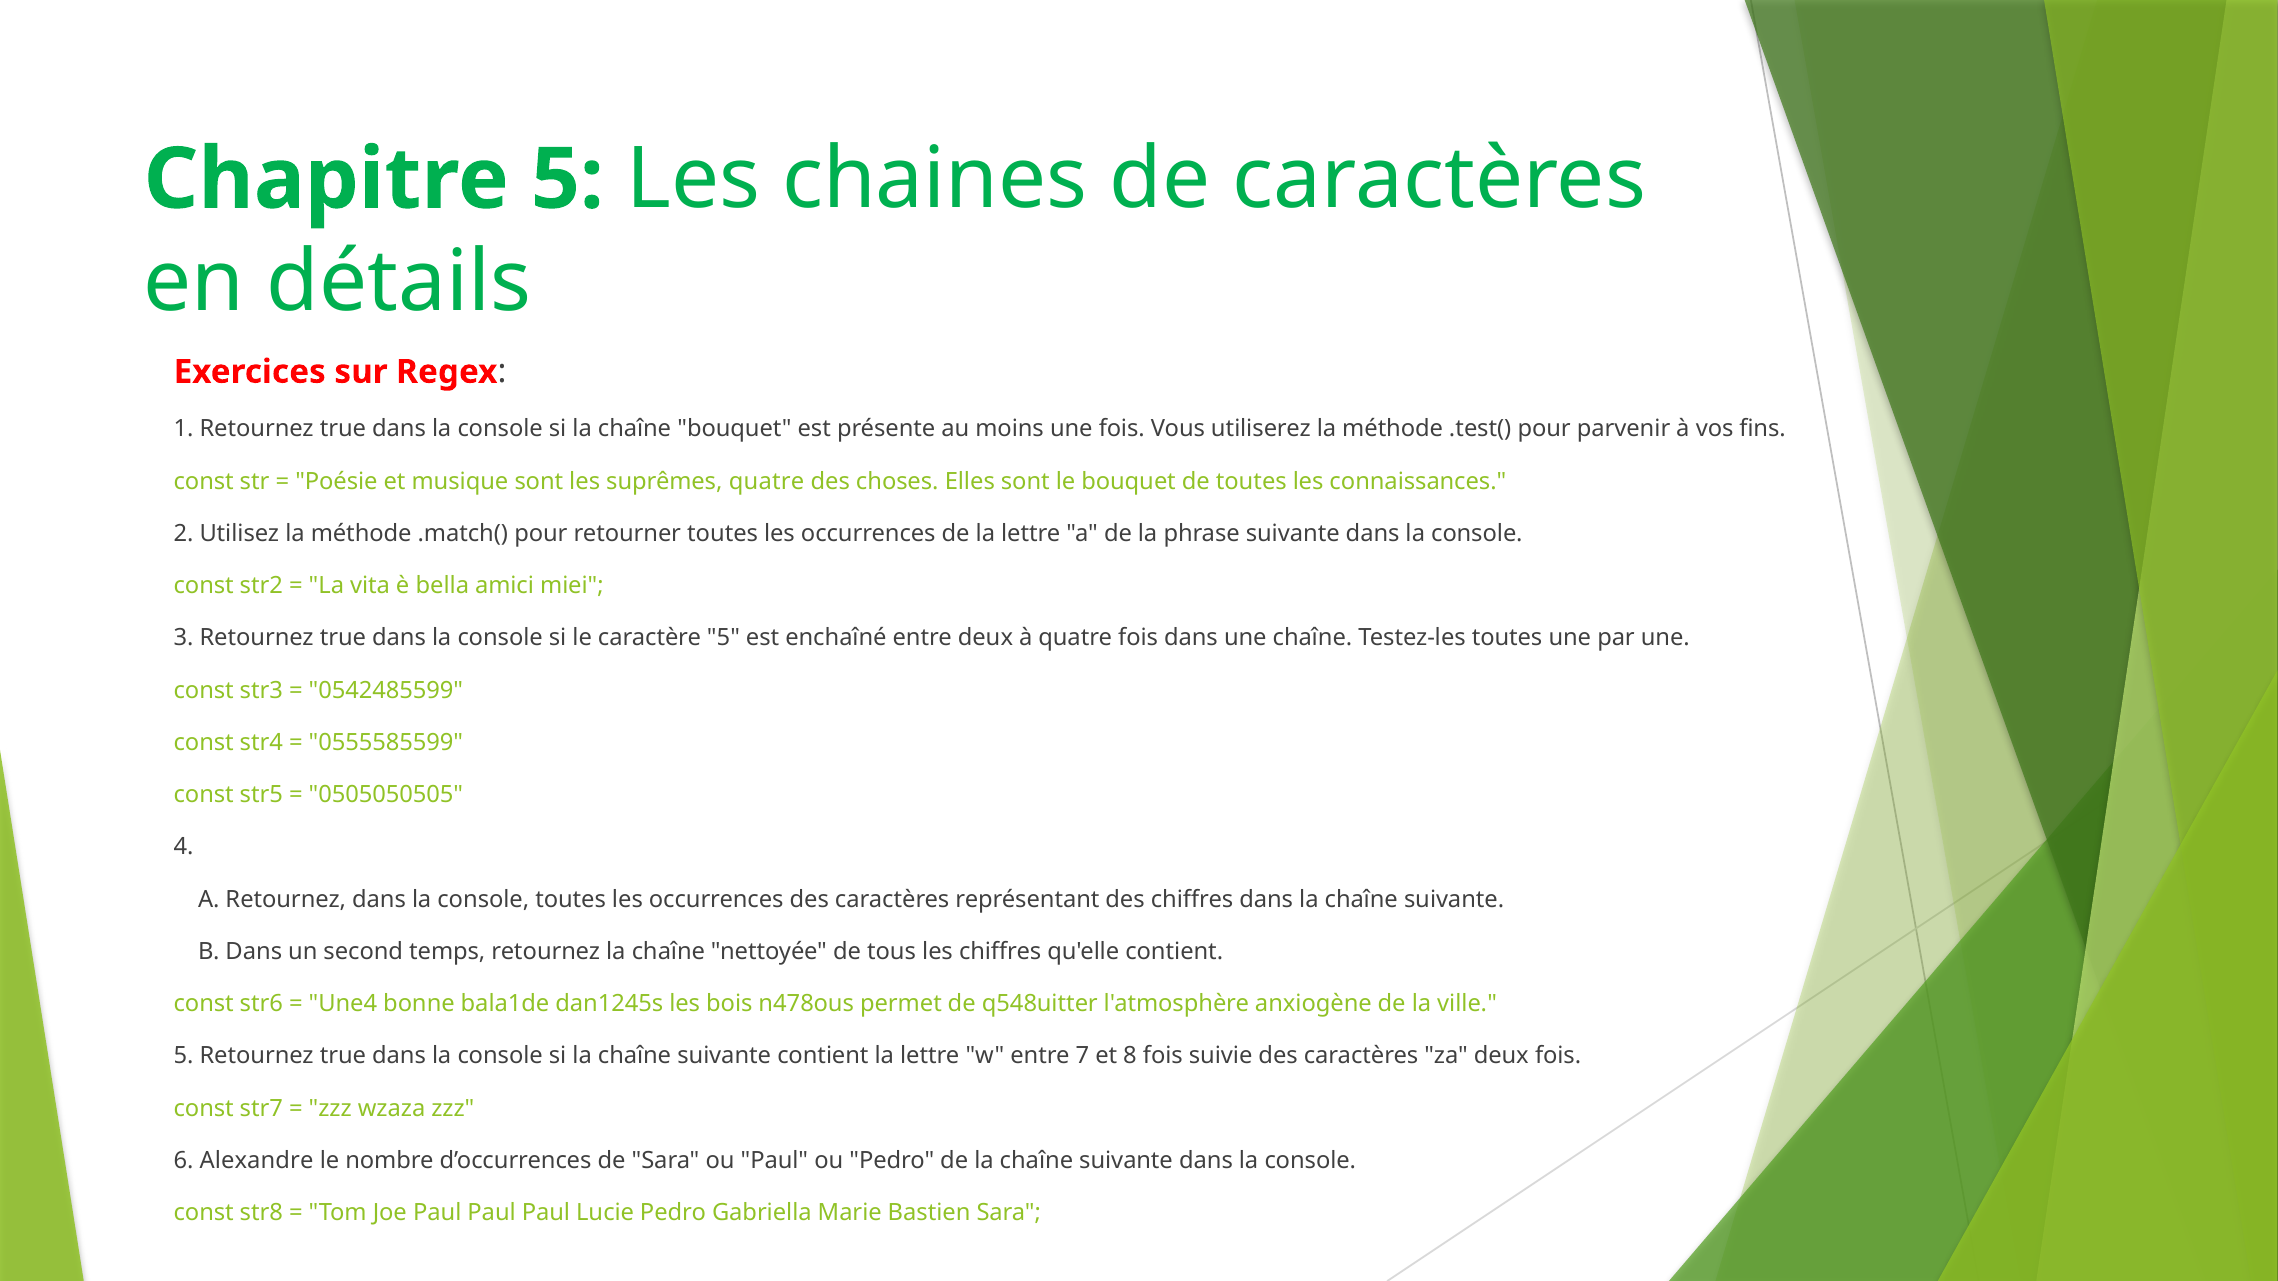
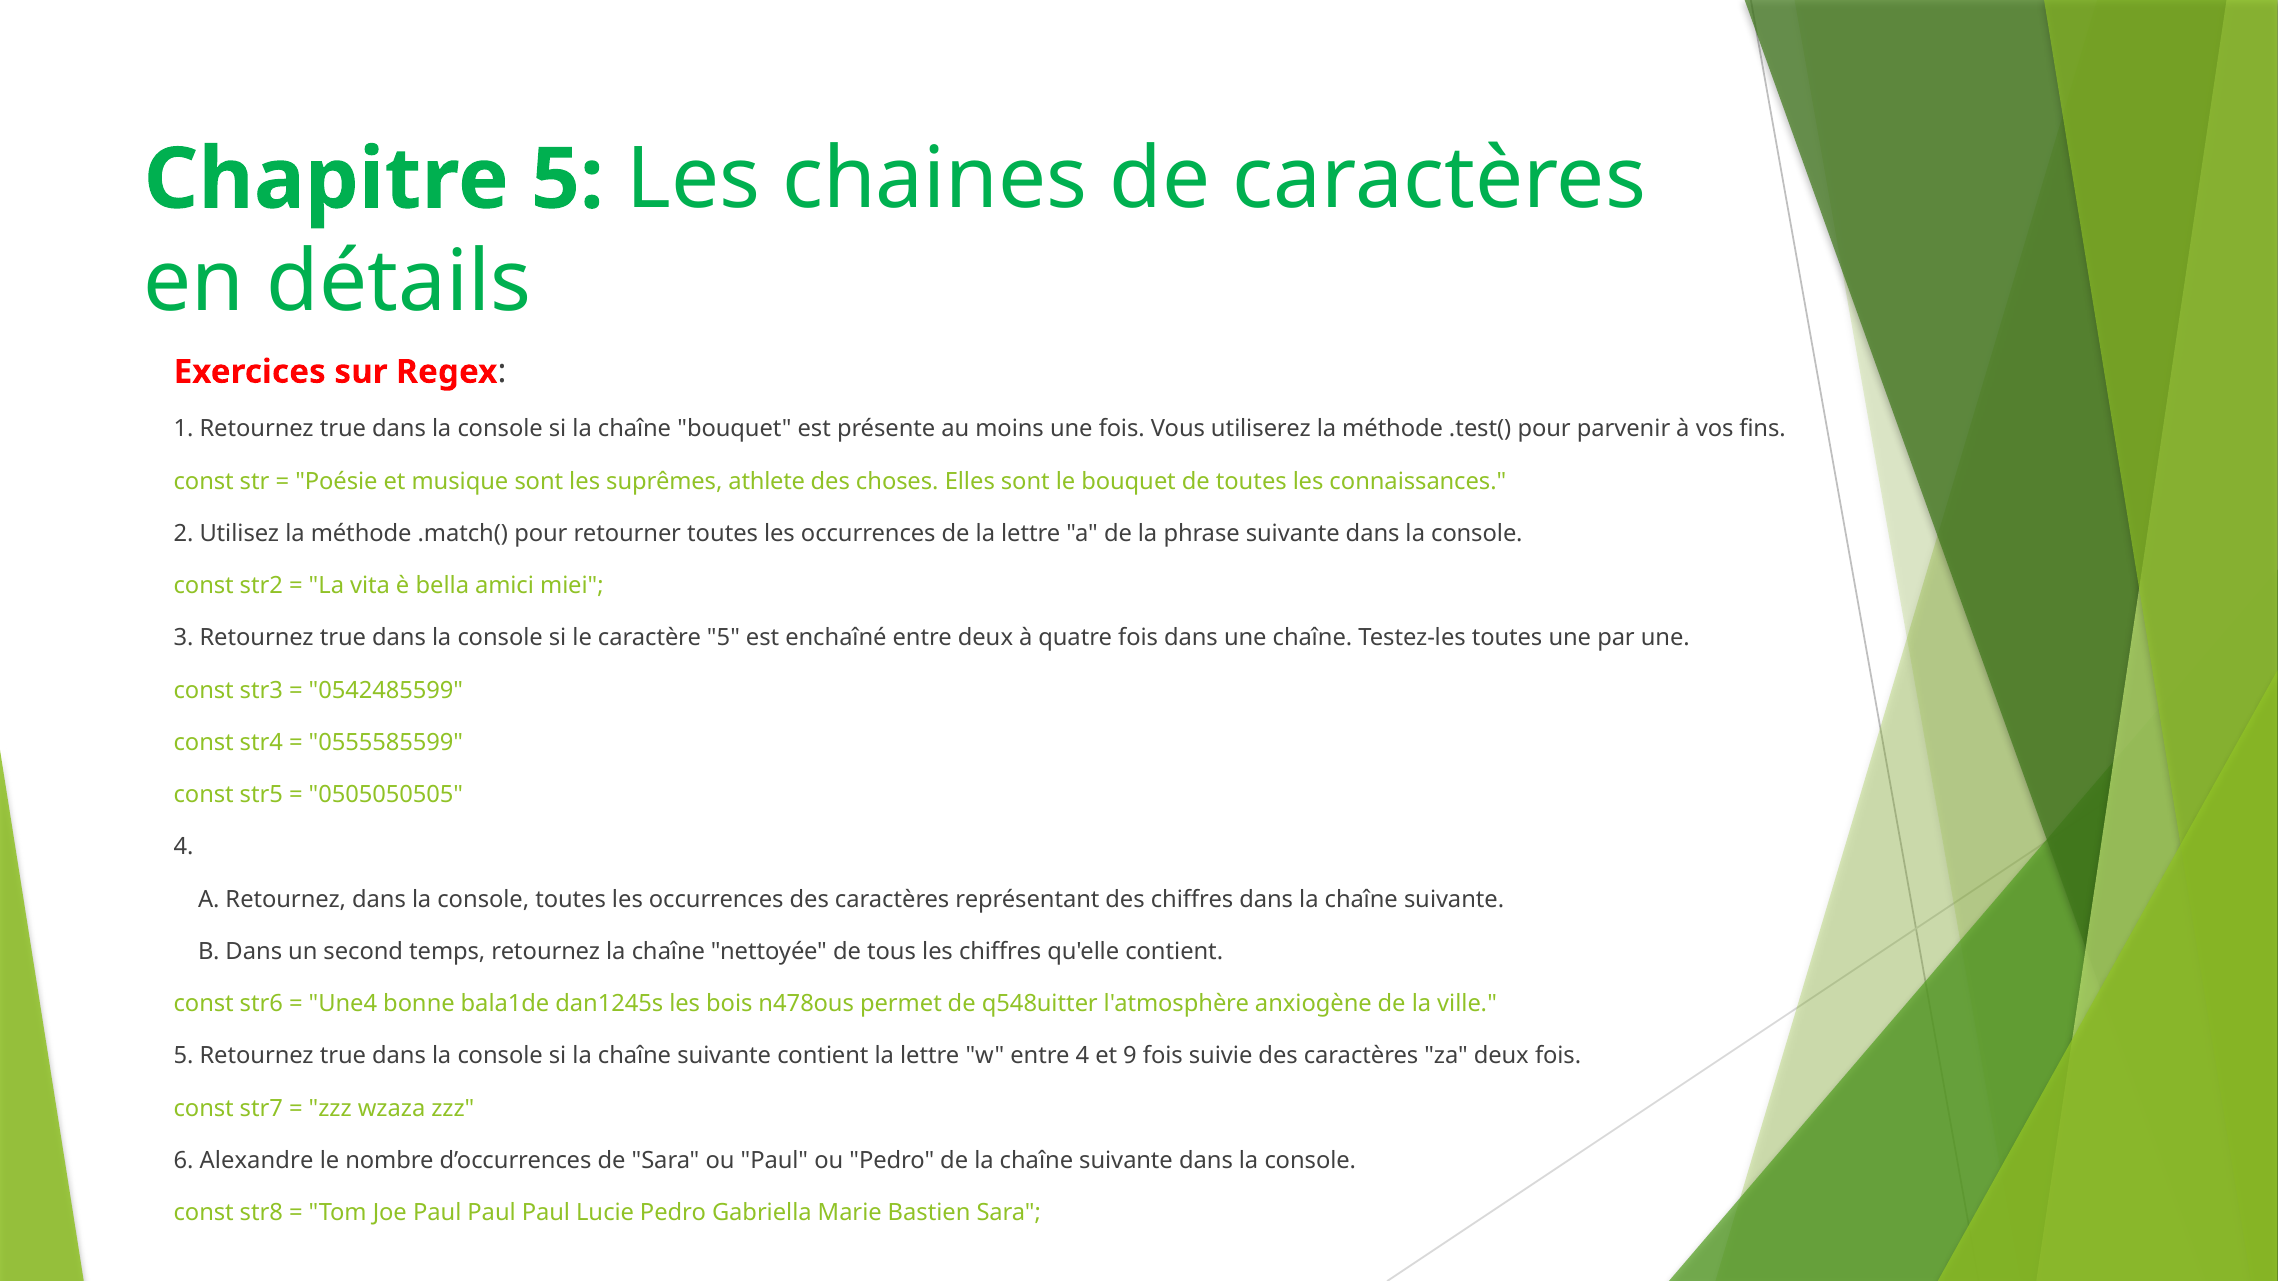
suprêmes quatre: quatre -> athlete (767, 481)
entre 7: 7 -> 4 (1082, 1056)
8: 8 -> 9 (1130, 1056)
